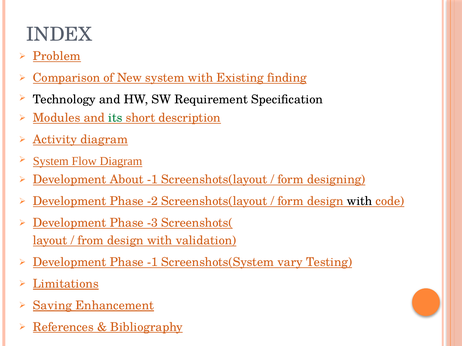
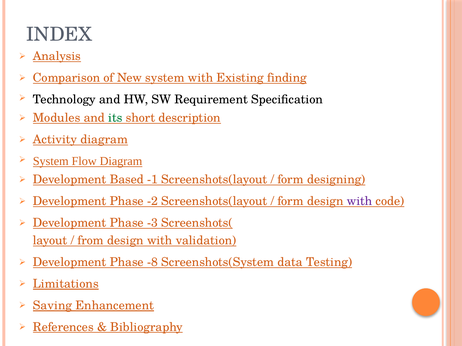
Problem: Problem -> Analysis (57, 56)
About: About -> Based (127, 180)
with colour: black -> purple (360, 202)
Phase -1: -1 -> -8 (153, 263)
vary: vary -> data (290, 263)
